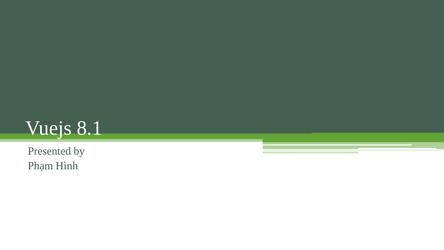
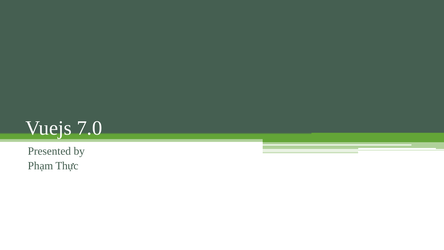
8.1: 8.1 -> 7.0 (89, 128)
Hình: Hình -> Thực (67, 166)
